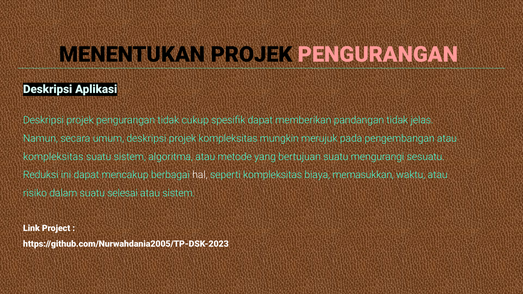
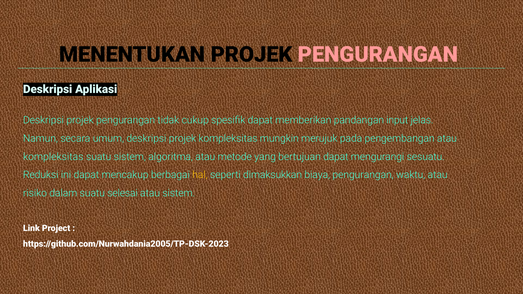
pandangan tidak: tidak -> input (397, 120)
bertujuan suatu: suatu -> dapat (336, 157)
hal colour: white -> yellow (200, 175)
seperti kompleksitas: kompleksitas -> dimaksukkan (273, 175)
biaya memasukkan: memasukkan -> pengurangan (363, 175)
